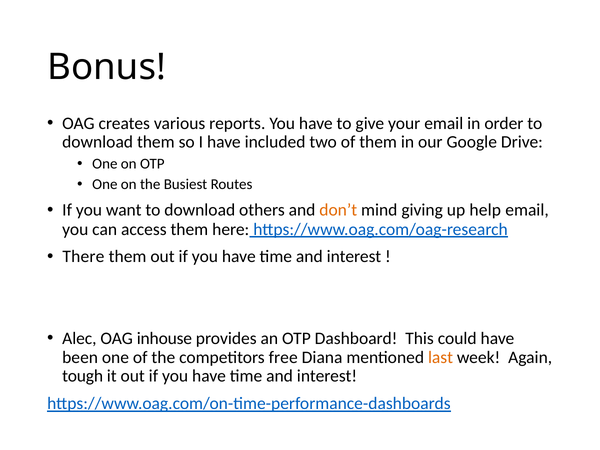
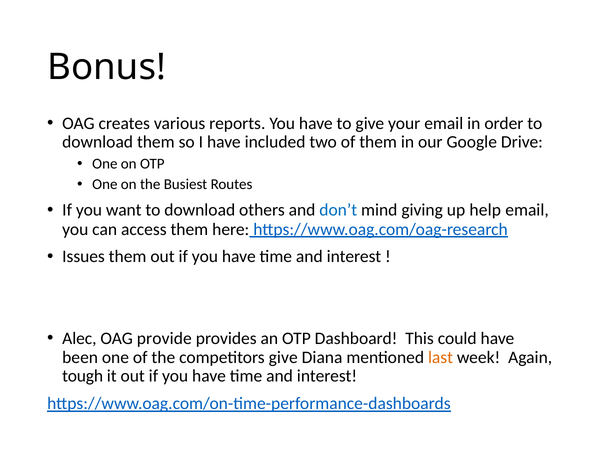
don’t colour: orange -> blue (338, 210)
There: There -> Issues (84, 257)
inhouse: inhouse -> provide (164, 338)
competitors free: free -> give (283, 357)
